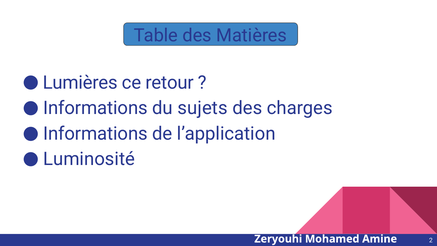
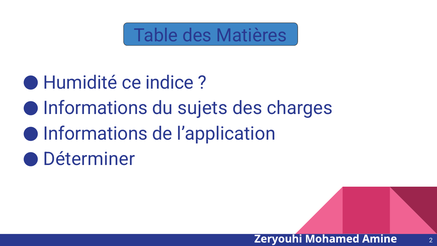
Lumières: Lumières -> Humidité (80, 83)
retour: retour -> indice (170, 83)
Luminosité: Luminosité -> Déterminer (89, 159)
